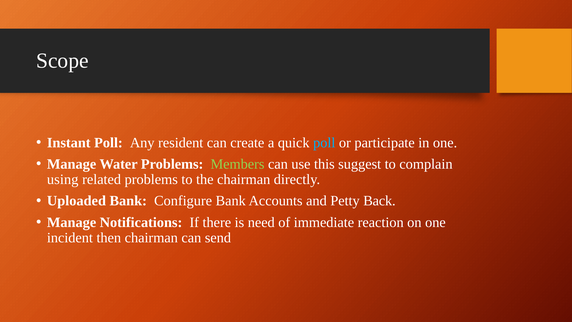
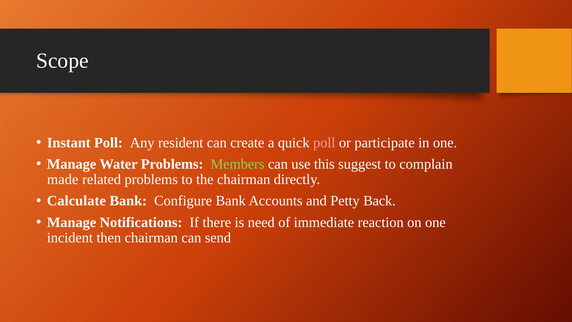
poll colour: light blue -> pink (324, 143)
using: using -> made (63, 179)
Uploaded: Uploaded -> Calculate (76, 201)
